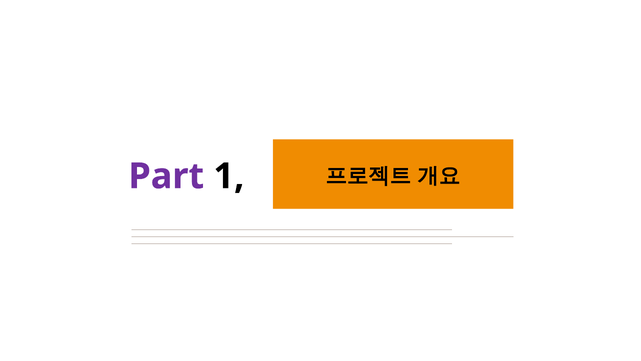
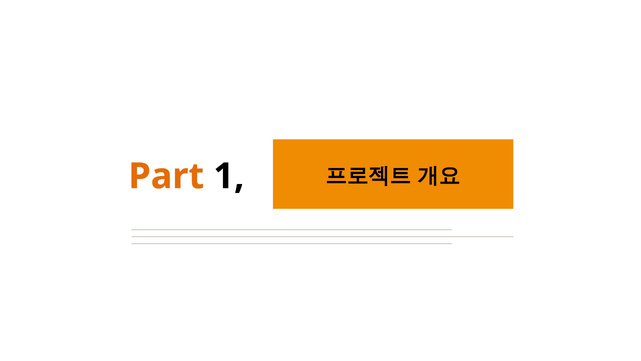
Part colour: purple -> orange (166, 176)
